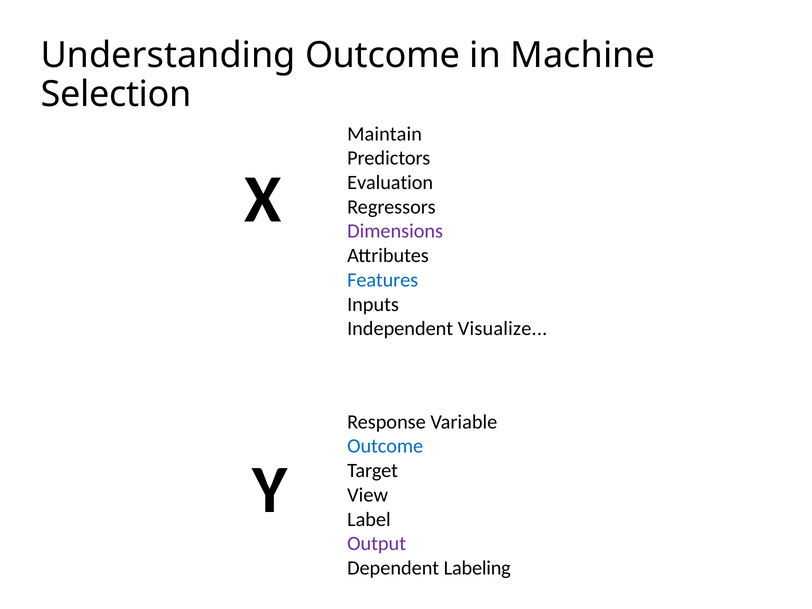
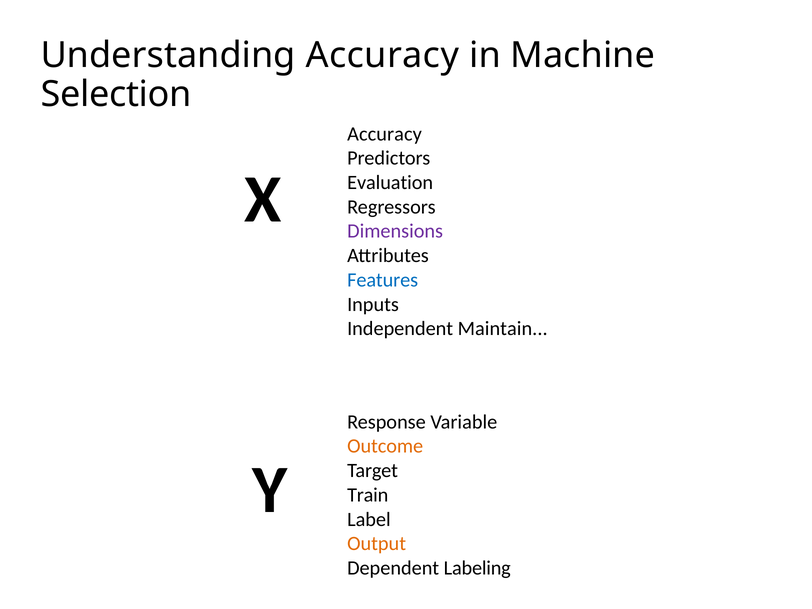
Understanding Outcome: Outcome -> Accuracy (382, 55)
Maintain: Maintain -> Accuracy (385, 134)
Visualize: Visualize -> Maintain (503, 329)
Outcome colour: blue -> orange (385, 446)
View: View -> Train (368, 495)
Output colour: purple -> orange (377, 544)
